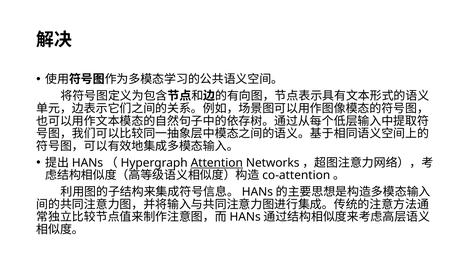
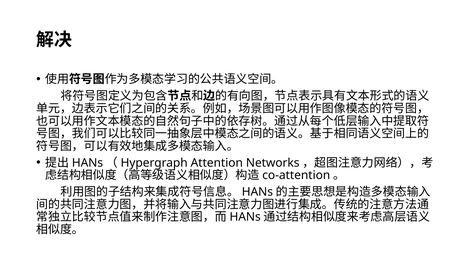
Attention underline: present -> none (217, 163)
